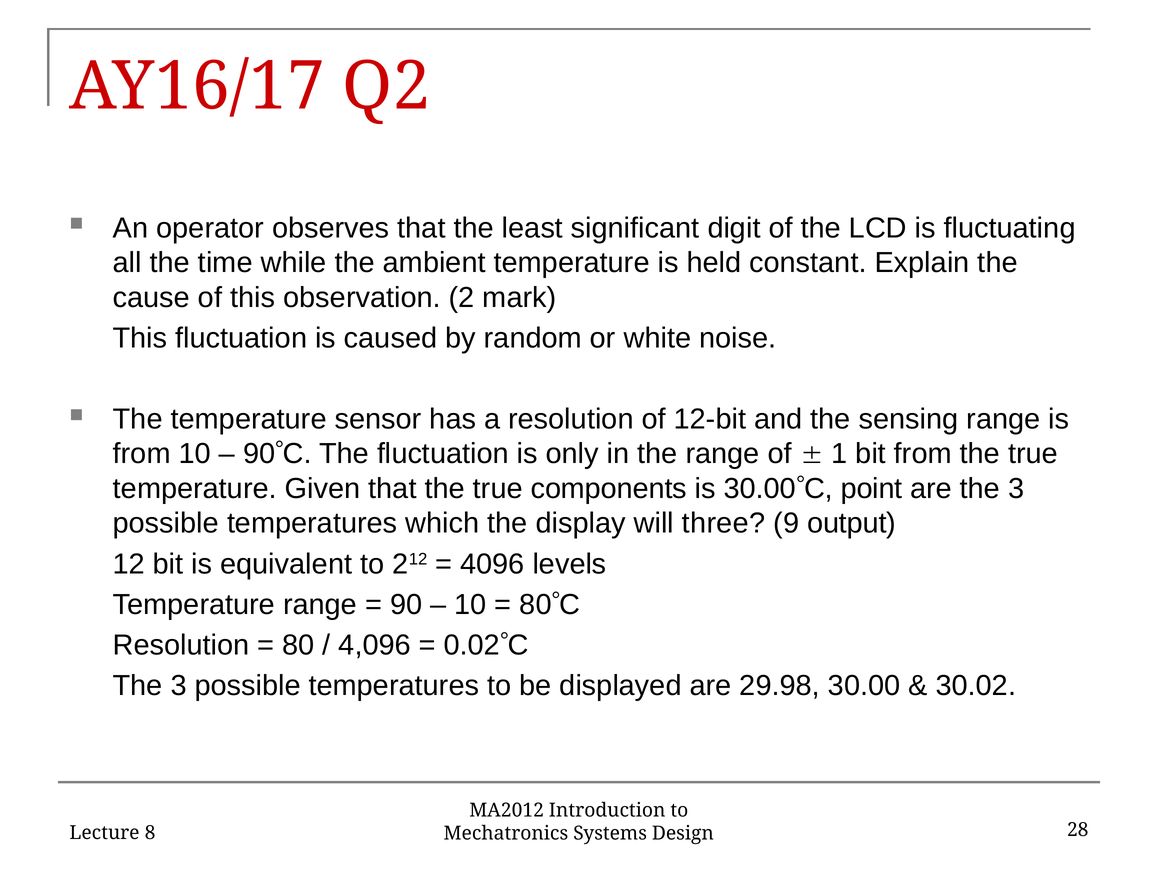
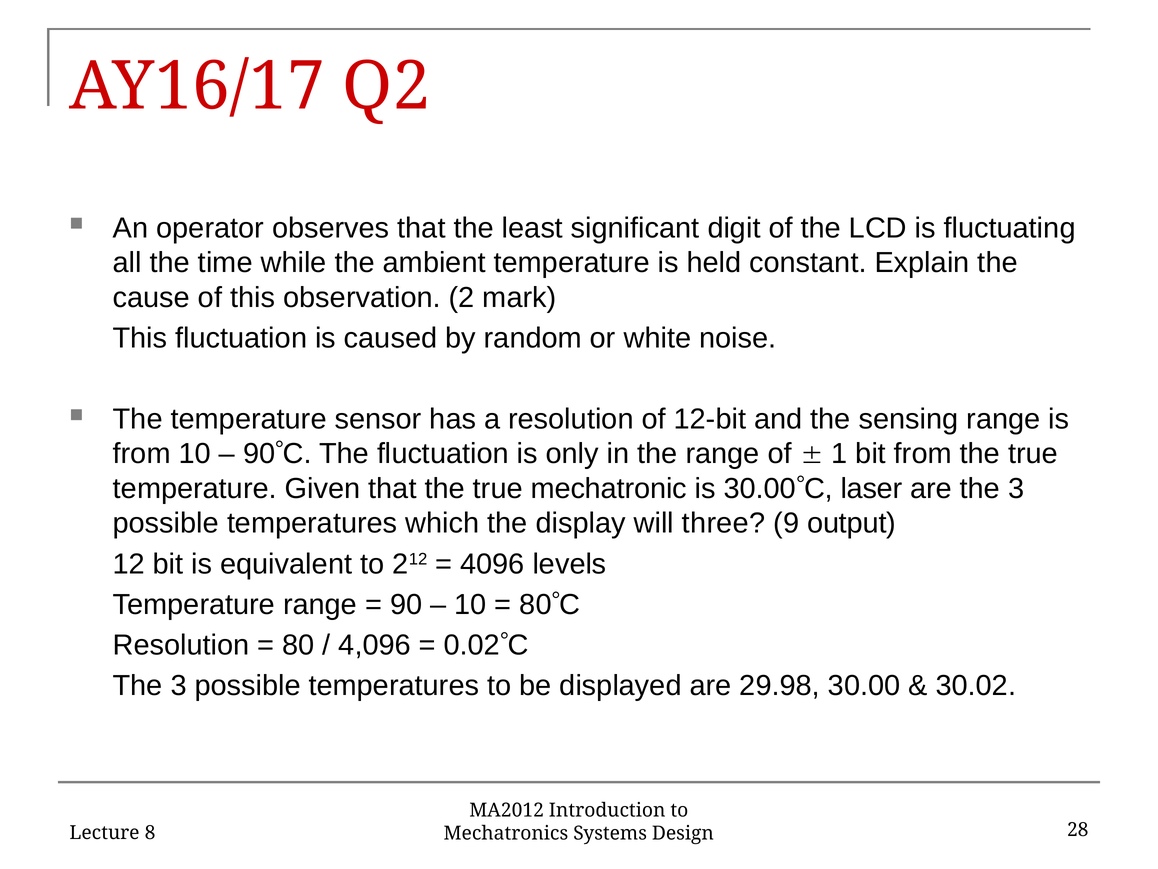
components: components -> mechatronic (609, 488)
point: point -> laser (872, 488)
